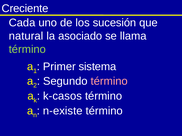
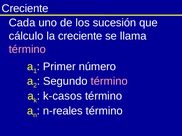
natural: natural -> cálculo (26, 36)
la asociado: asociado -> creciente (80, 36)
término colour: light green -> pink (27, 49)
sistema: sistema -> número (97, 67)
n-existe: n-existe -> n-reales (63, 111)
